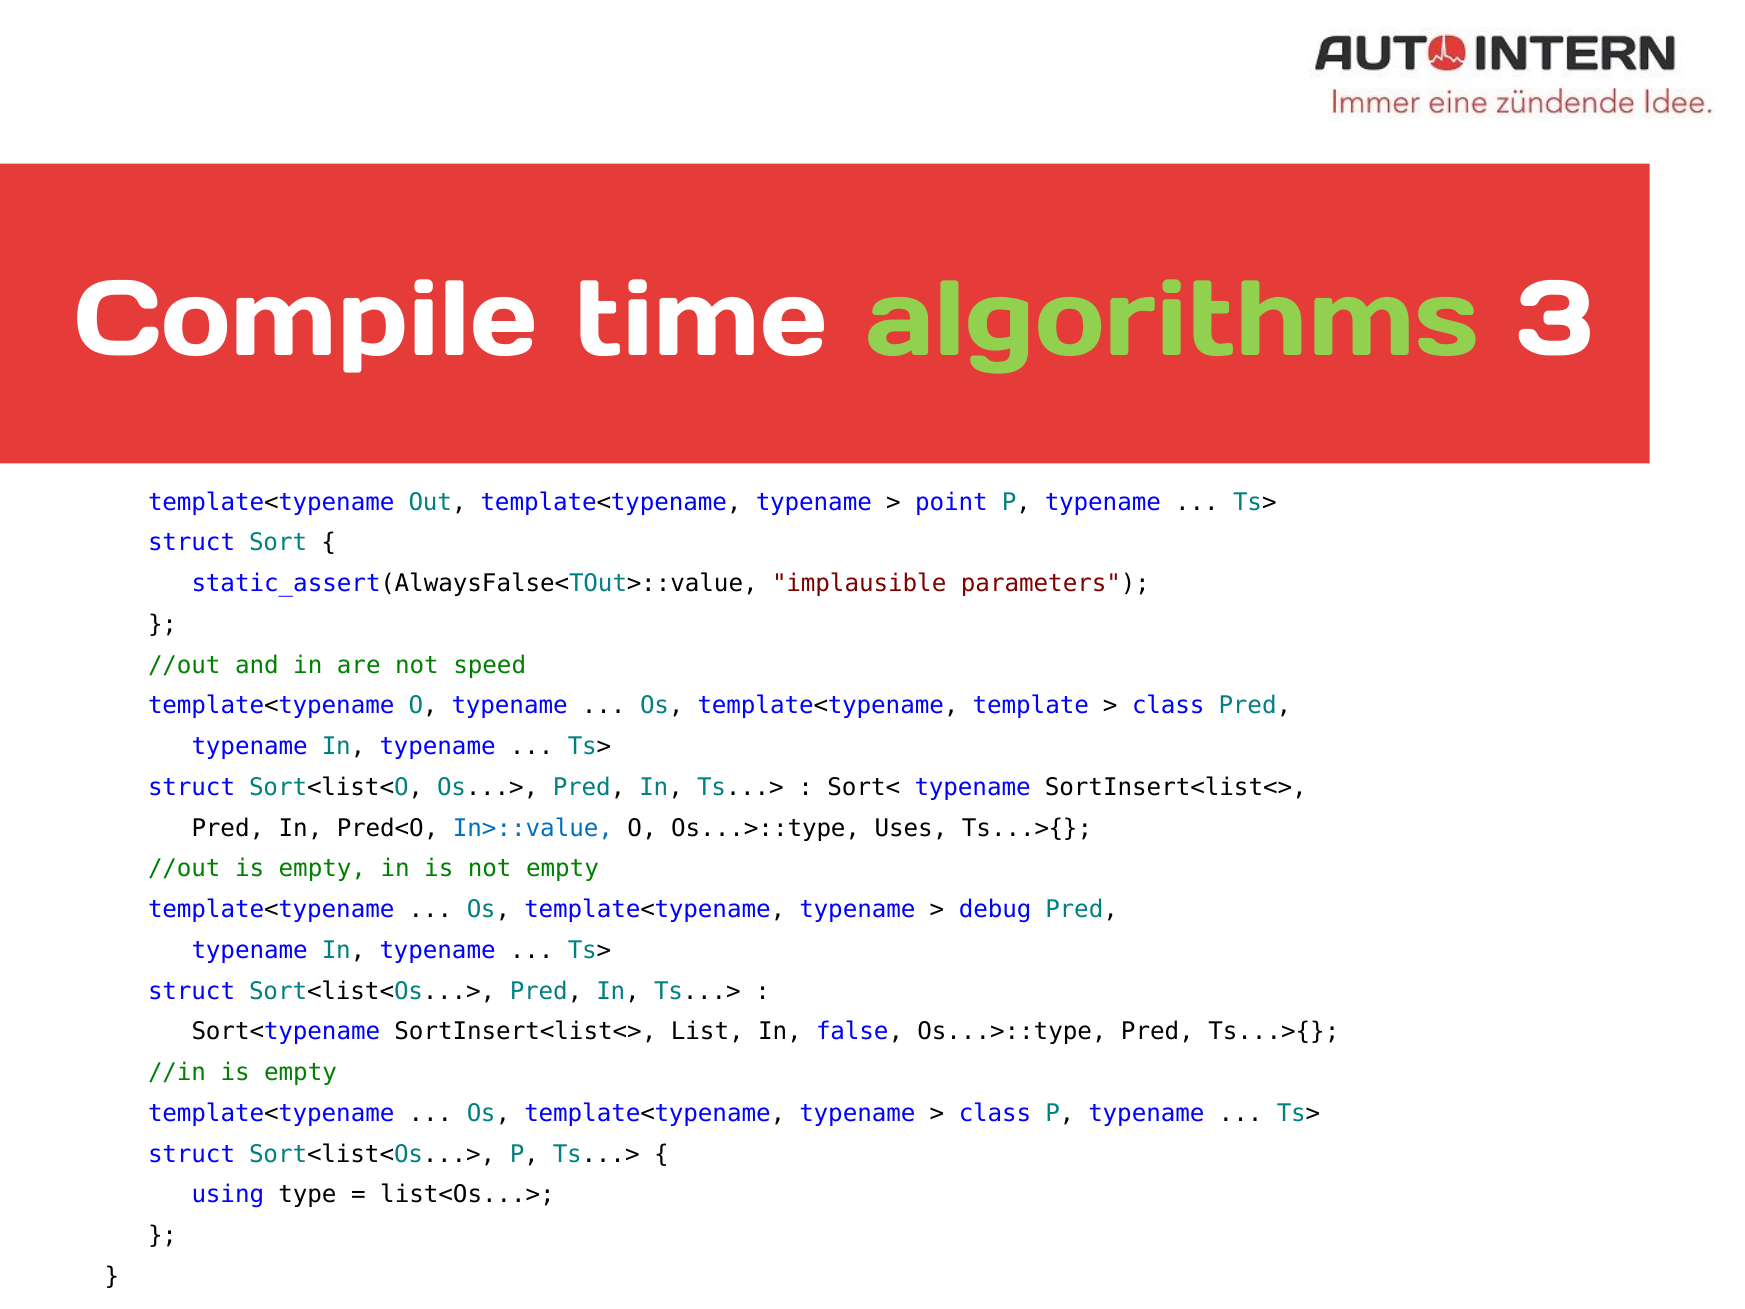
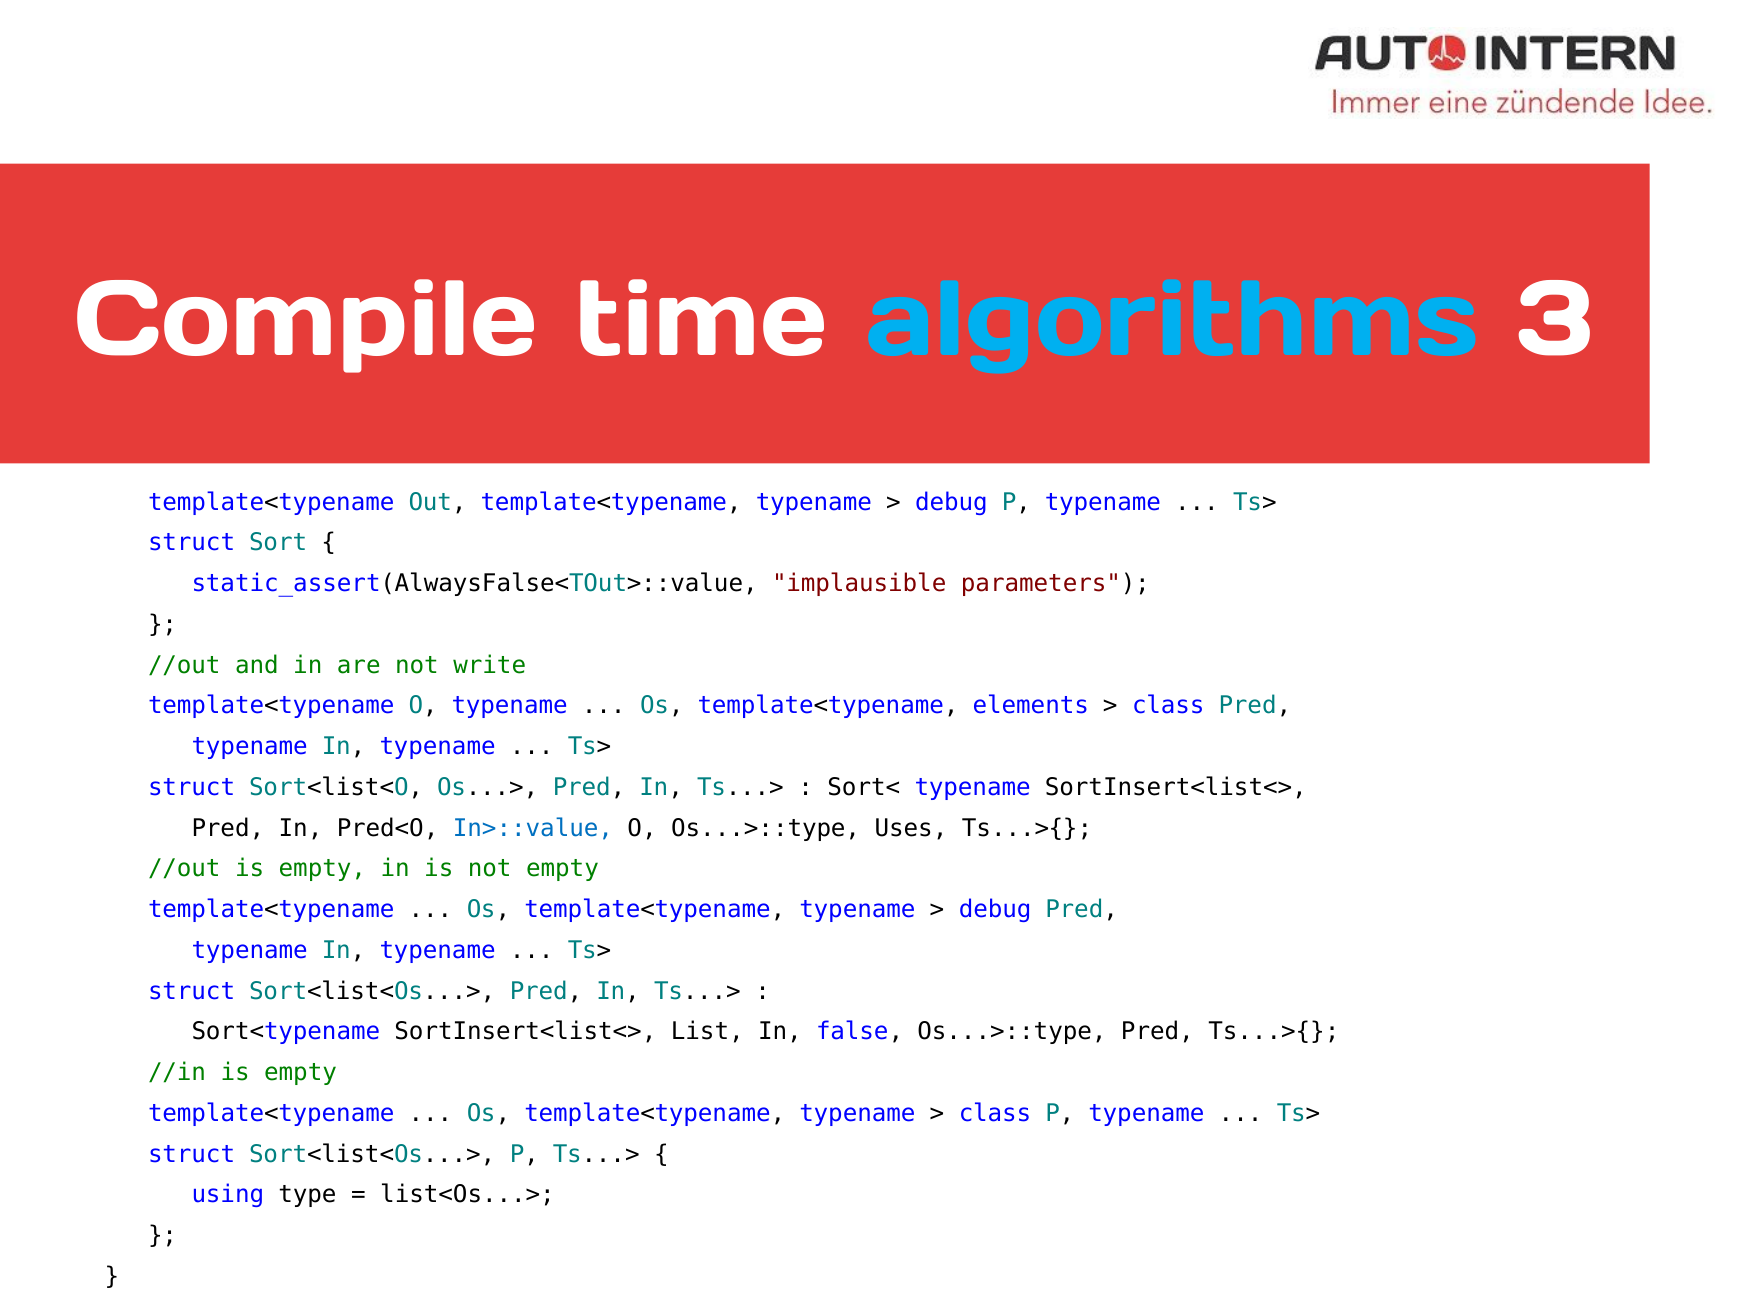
algorithms colour: light green -> light blue (1172, 320)
point: point -> debug (951, 502)
speed: speed -> write (490, 665)
template: template -> elements (1031, 706)
